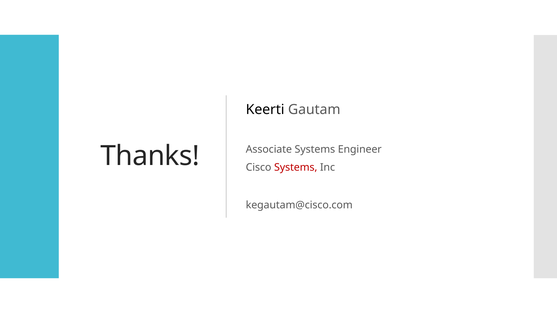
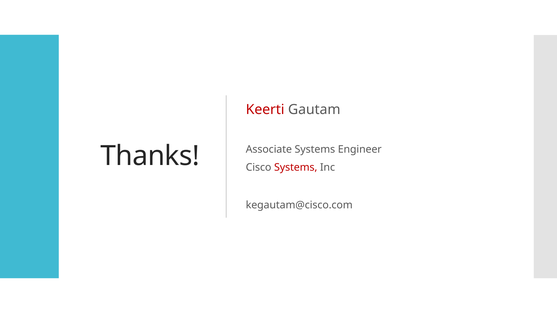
Keerti colour: black -> red (265, 110)
